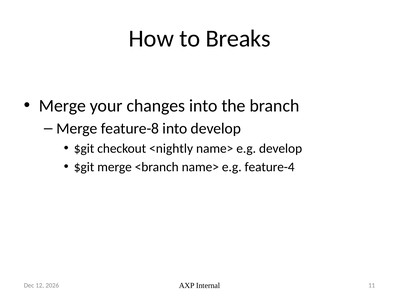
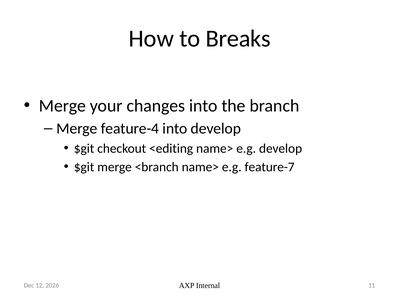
feature-8: feature-8 -> feature-4 (130, 129)
<nightly: <nightly -> <editing (171, 149)
feature-4: feature-4 -> feature-7 (270, 167)
